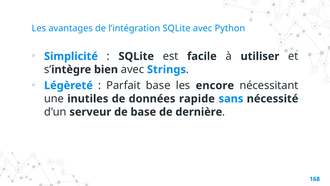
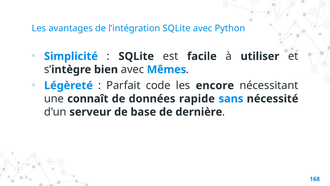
Strings: Strings -> Mêmes (166, 69)
Parfait base: base -> code (158, 85)
inutiles: inutiles -> connaît (88, 99)
